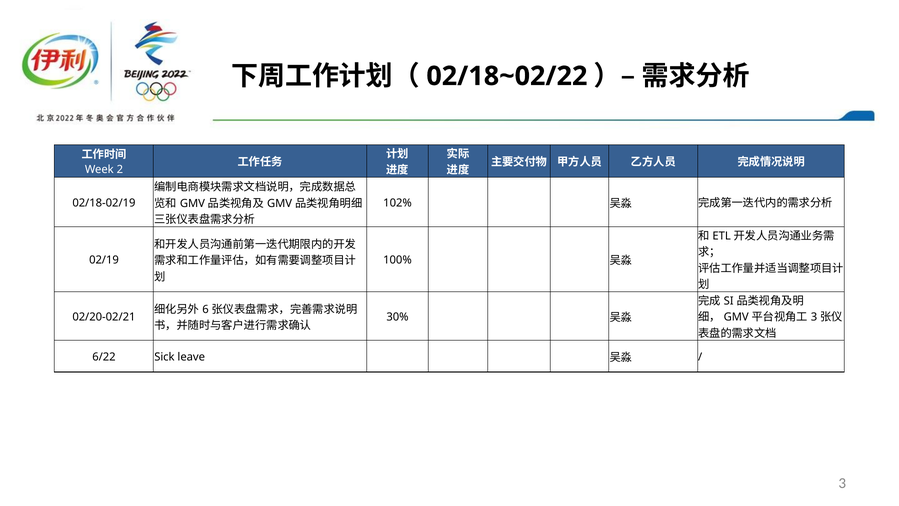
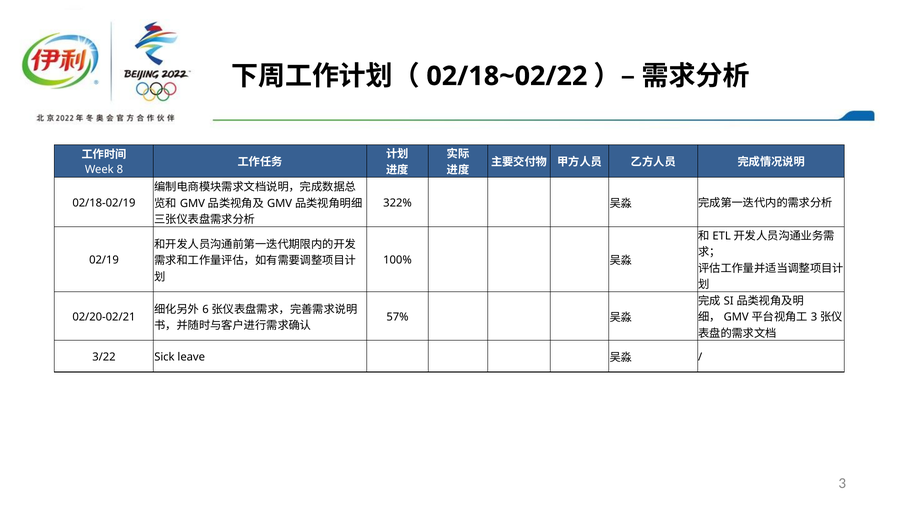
2: 2 -> 8 (120, 170)
102%: 102% -> 322% (398, 203)
30%: 30% -> 57% (398, 317)
6/22: 6/22 -> 3/22 (104, 357)
